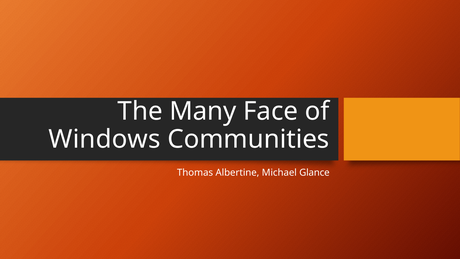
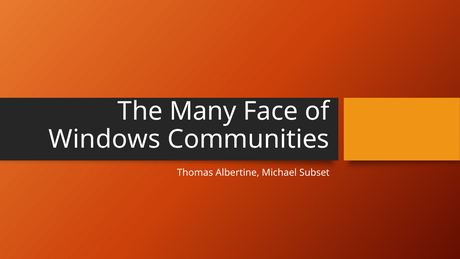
Glance: Glance -> Subset (314, 173)
